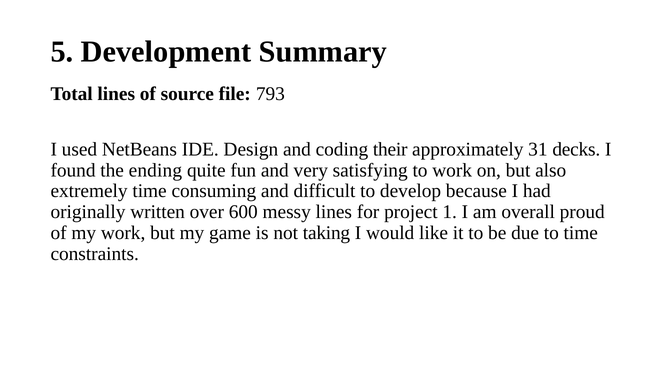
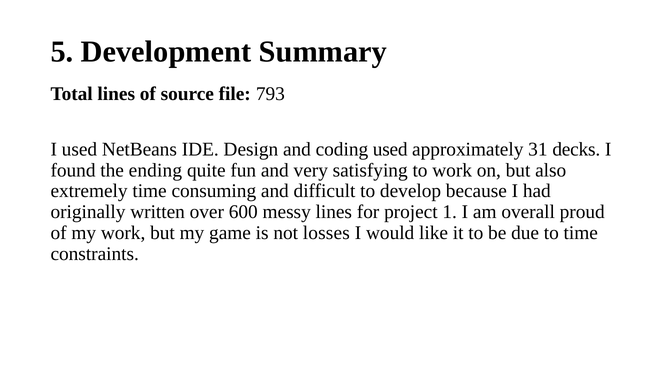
coding their: their -> used (390, 149)
taking: taking -> losses (326, 233)
